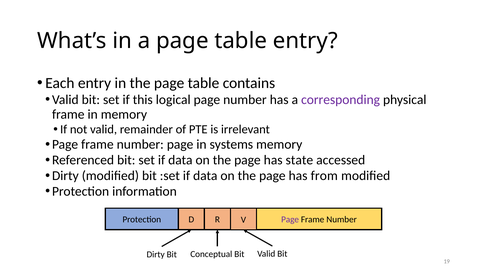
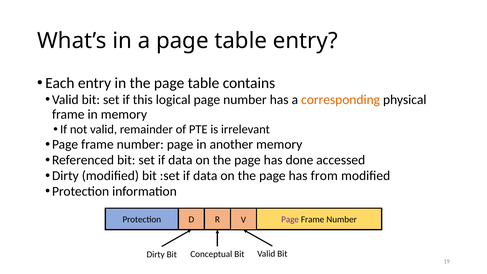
corresponding colour: purple -> orange (341, 100)
systems: systems -> another (231, 144)
state: state -> done (299, 160)
